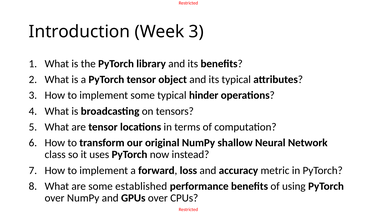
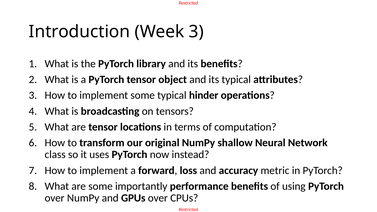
established: established -> importantly (141, 186)
